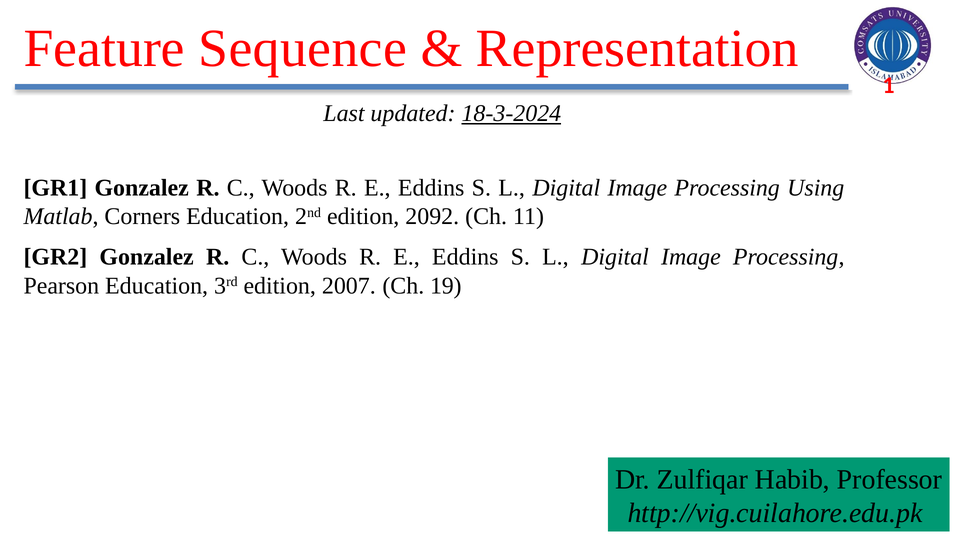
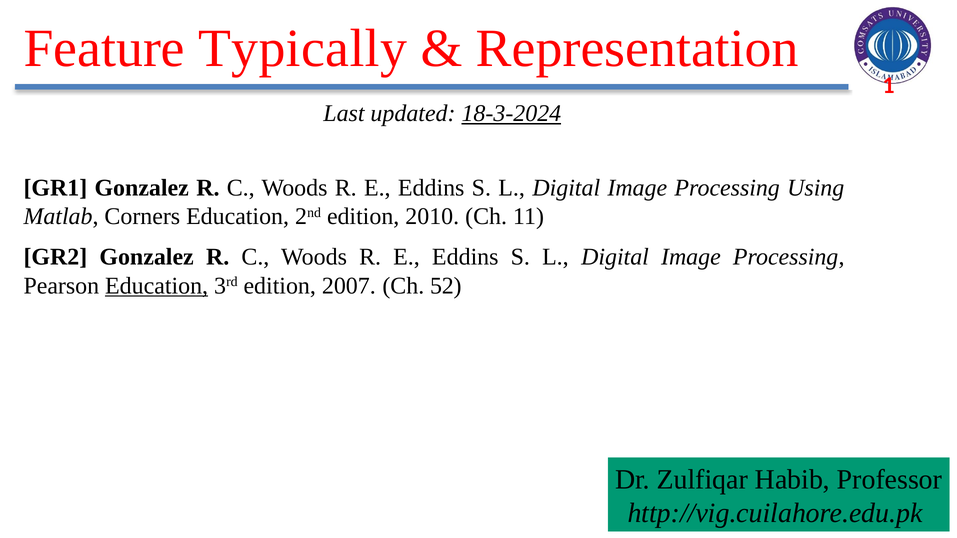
Sequence: Sequence -> Typically (303, 49)
2092: 2092 -> 2010 (432, 216)
Education underline: none -> present (157, 286)
19: 19 -> 52 (446, 286)
